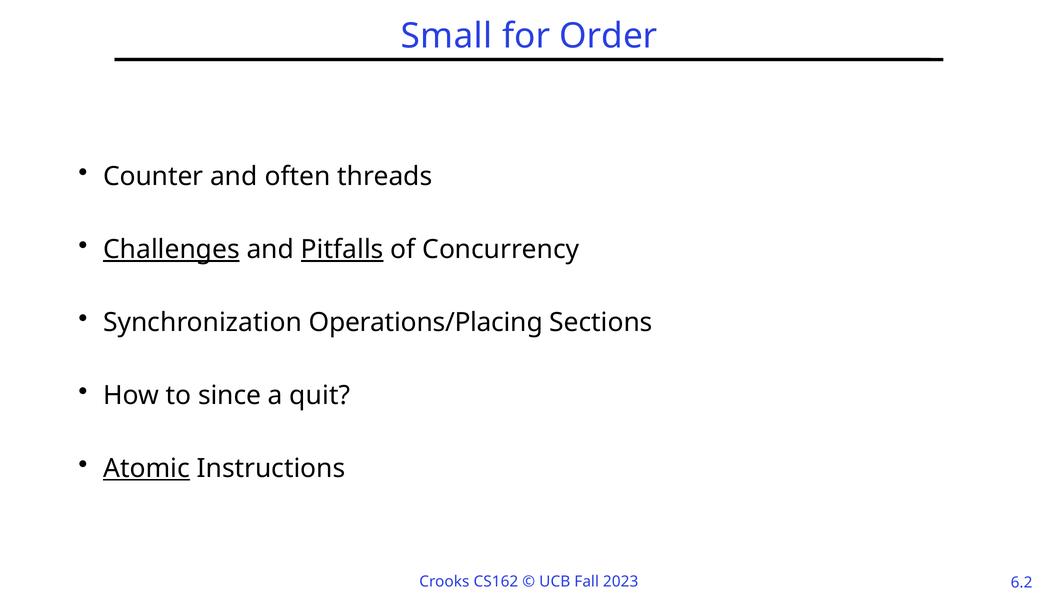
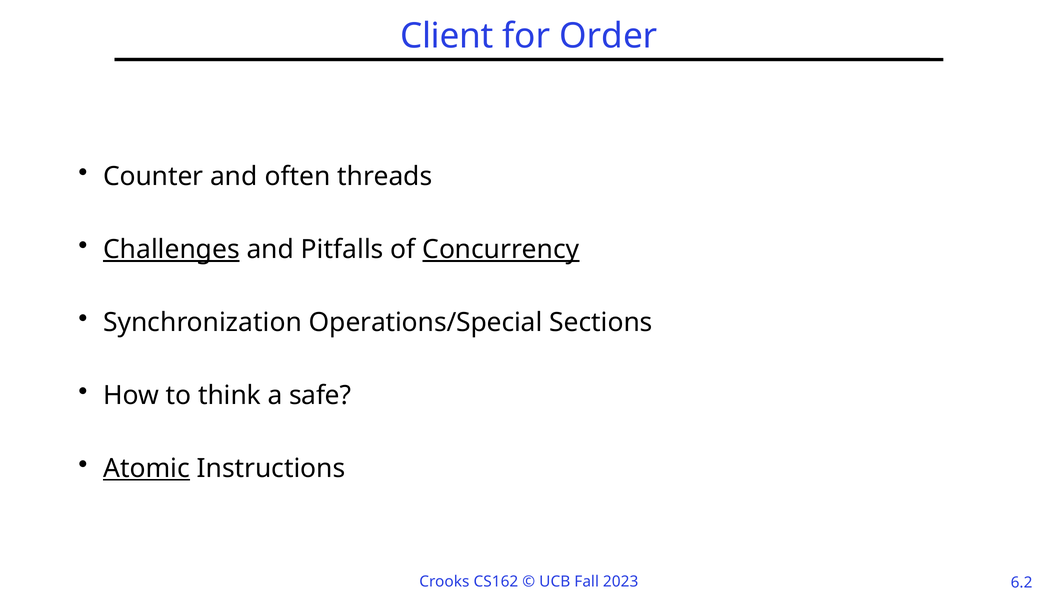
Small: Small -> Client (447, 36)
Pitfalls underline: present -> none (342, 250)
Concurrency underline: none -> present (501, 250)
Operations/Placing: Operations/Placing -> Operations/Special (426, 323)
since: since -> think (230, 396)
quit: quit -> safe (320, 396)
